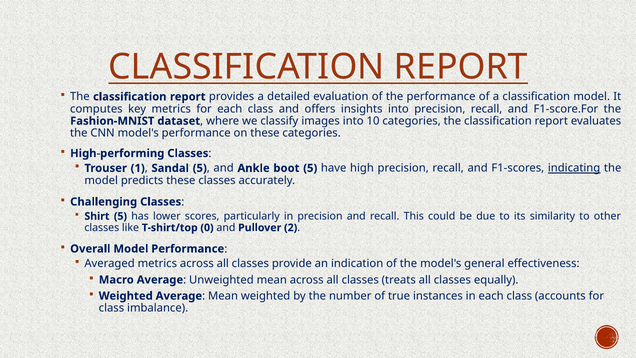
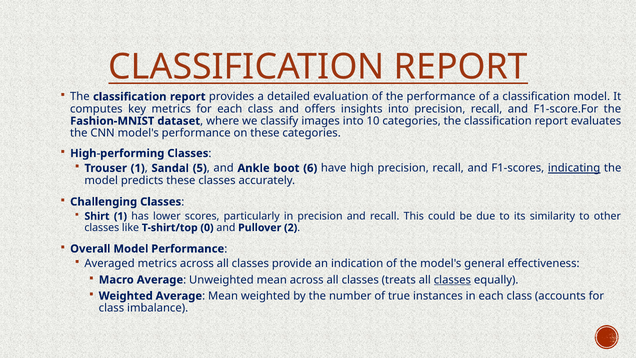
boot 5: 5 -> 6 (310, 168)
Shirt 5: 5 -> 1 (120, 216)
classes underline: none -> present (452, 280)
